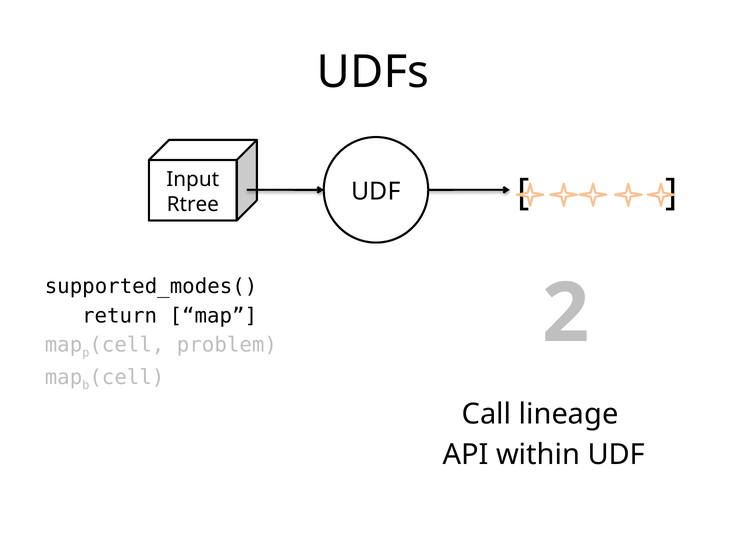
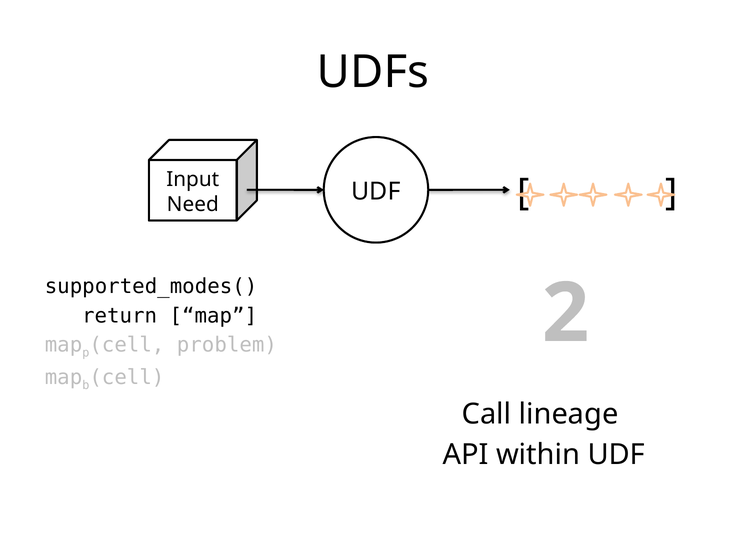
Rtree: Rtree -> Need (193, 204)
